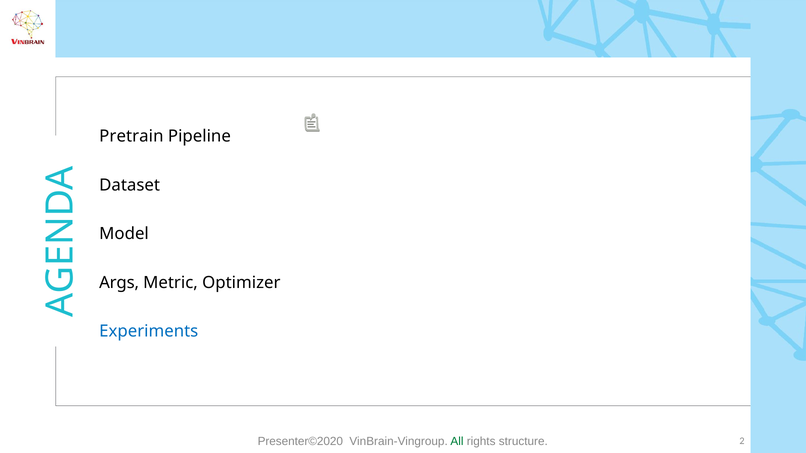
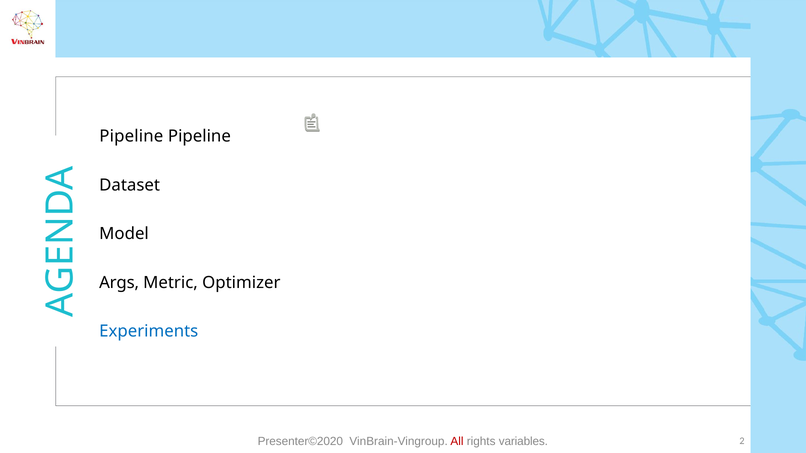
Pretrain: Pretrain -> Pipeline (131, 137)
All colour: green -> red (457, 442)
structure: structure -> variables (523, 442)
